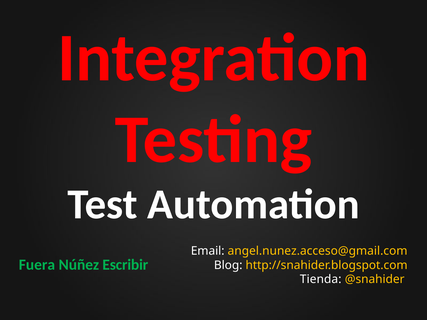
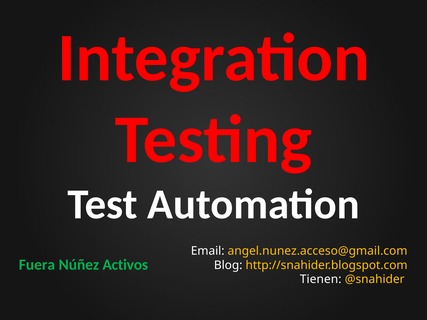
Escribir: Escribir -> Activos (125, 265)
Tienda: Tienda -> Tienen (321, 280)
